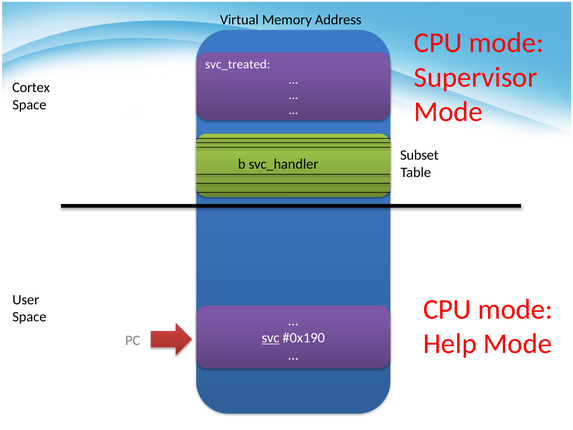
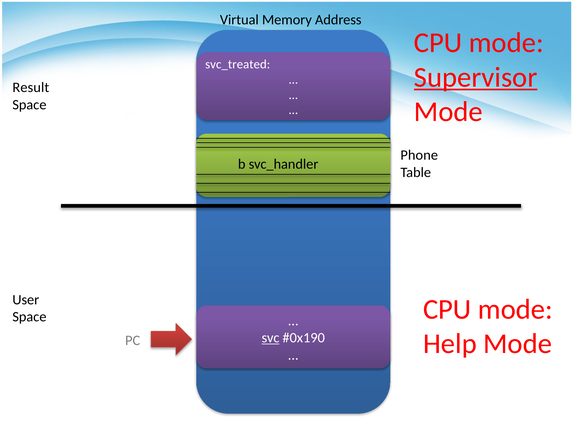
Supervisor underline: none -> present (476, 77)
Cortex: Cortex -> Result (31, 87)
Subset: Subset -> Phone (419, 155)
